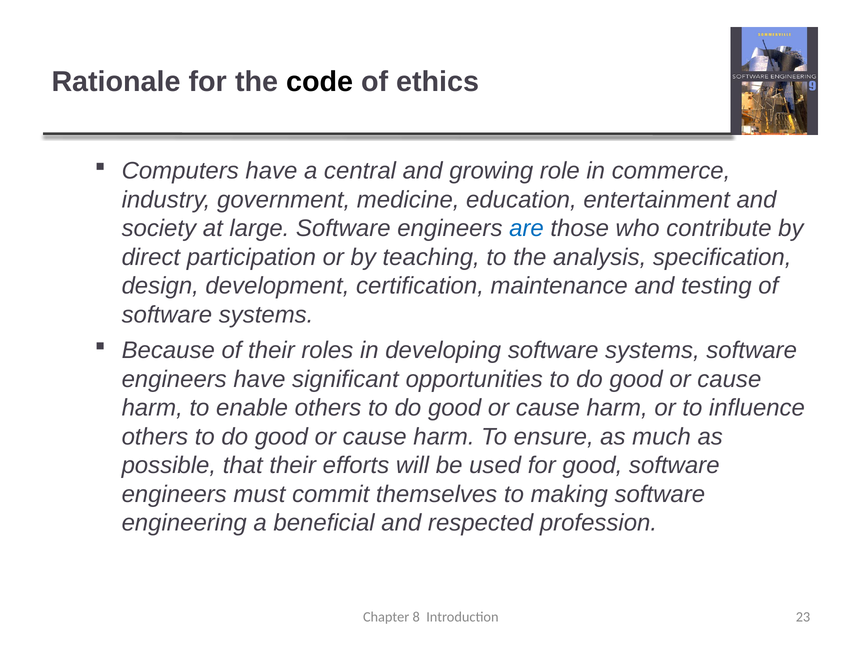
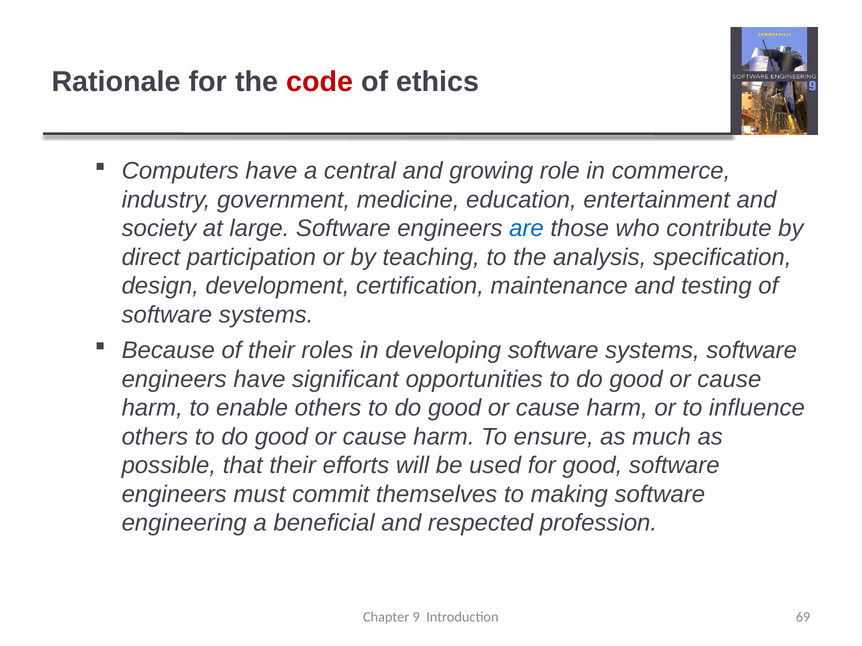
code colour: black -> red (320, 82)
8: 8 -> 9 (416, 617)
23: 23 -> 69 (803, 617)
